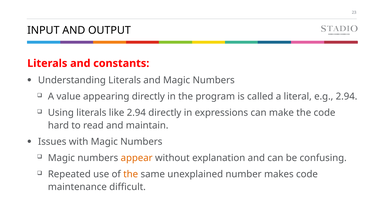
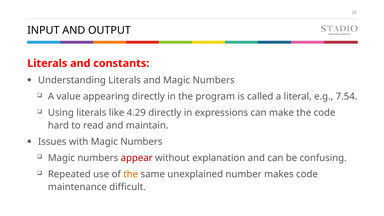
e.g 2.94: 2.94 -> 7.54 (347, 97)
like 2.94: 2.94 -> 4.29 (136, 113)
appear colour: orange -> red (137, 158)
